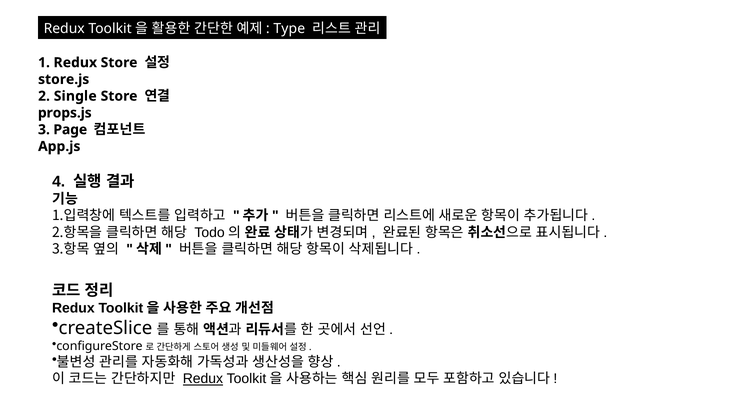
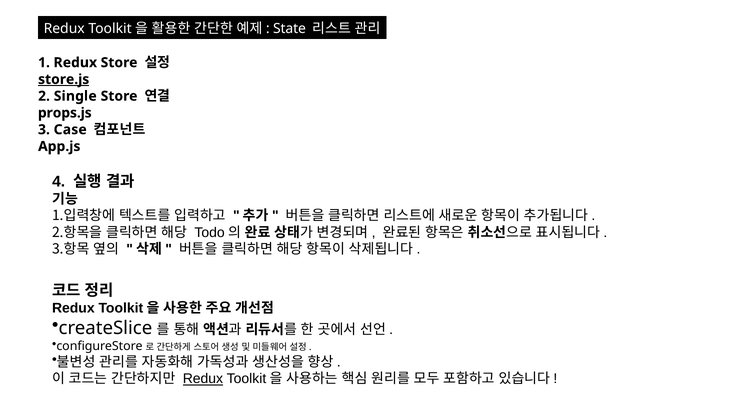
Type: Type -> State (289, 29)
store.js underline: none -> present (64, 79)
Page: Page -> Case (70, 130)
